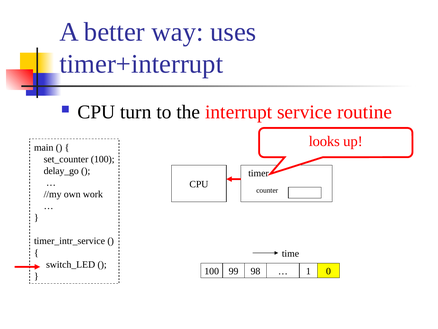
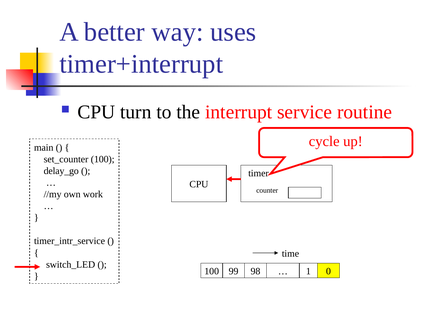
looks: looks -> cycle (324, 141)
